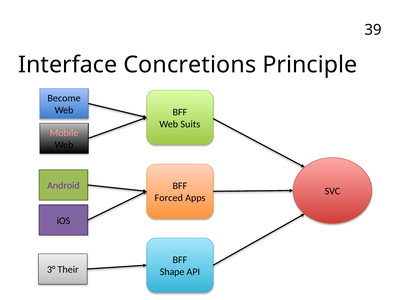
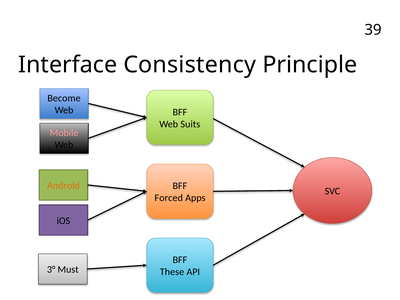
Concretions: Concretions -> Consistency (190, 65)
Android colour: purple -> orange (63, 186)
Their: Their -> Must (68, 270)
Shape: Shape -> These (172, 272)
